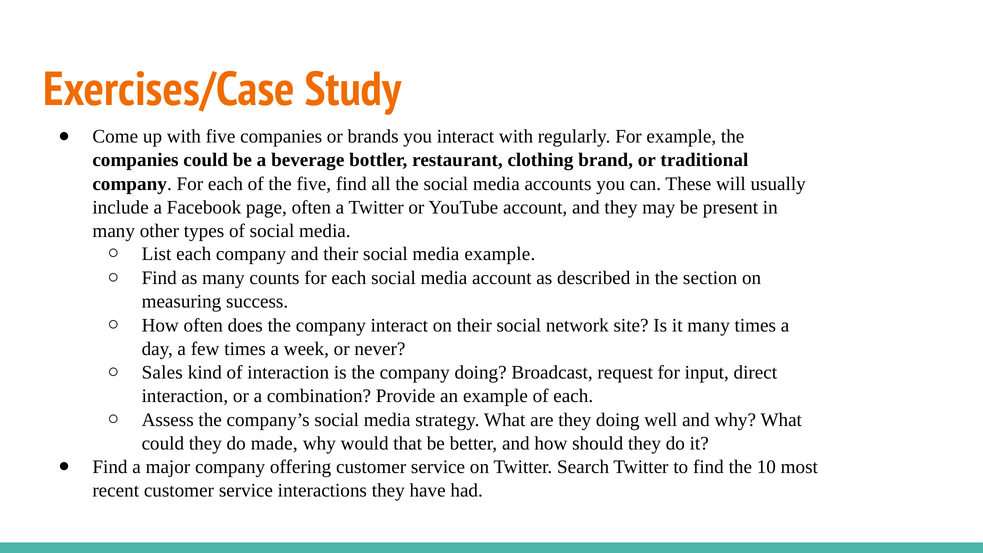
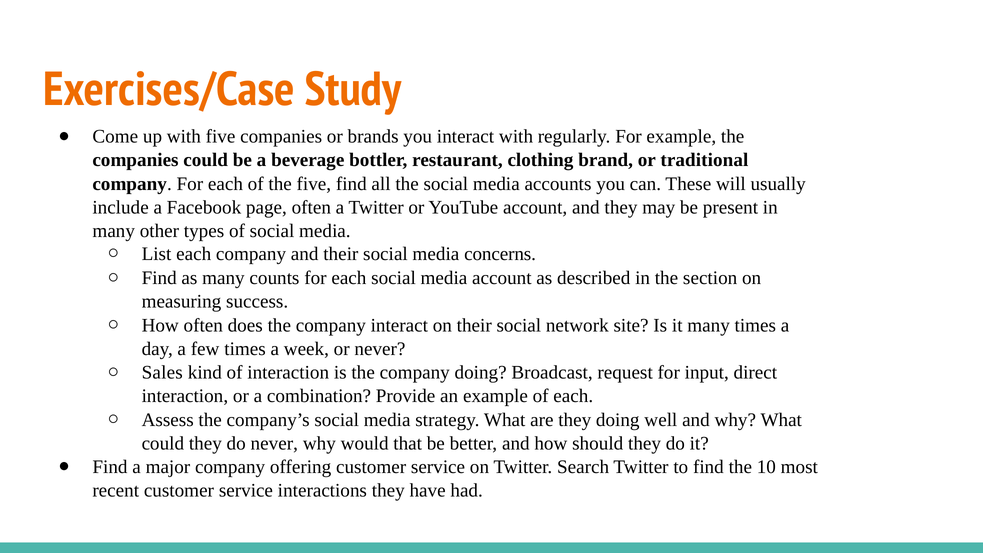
media example: example -> concerns (500, 254)
do made: made -> never (274, 443)
